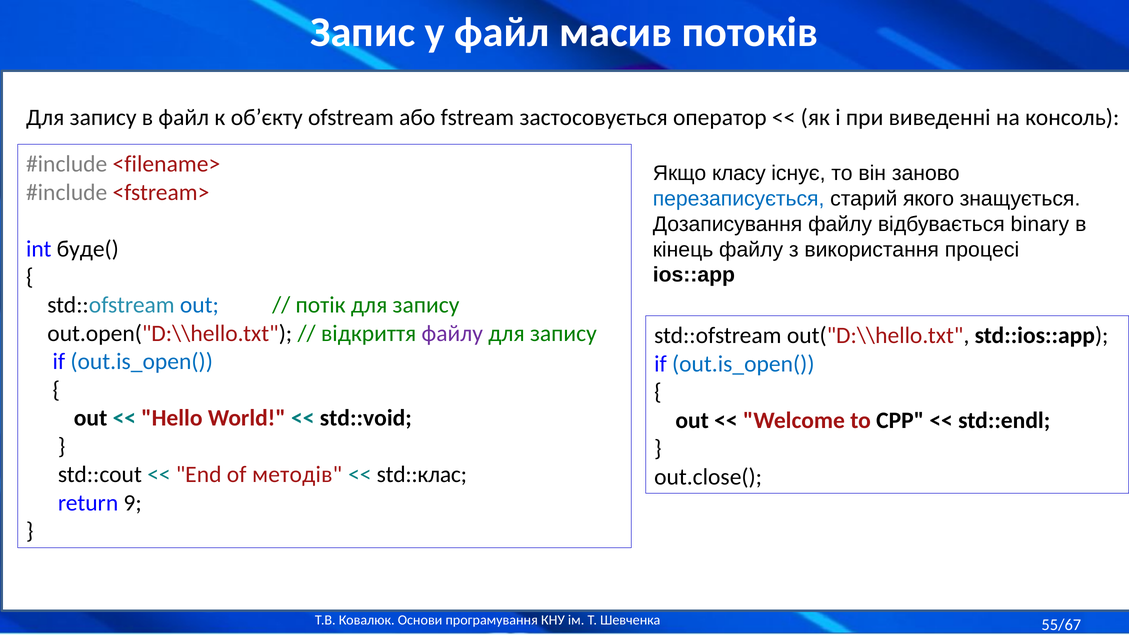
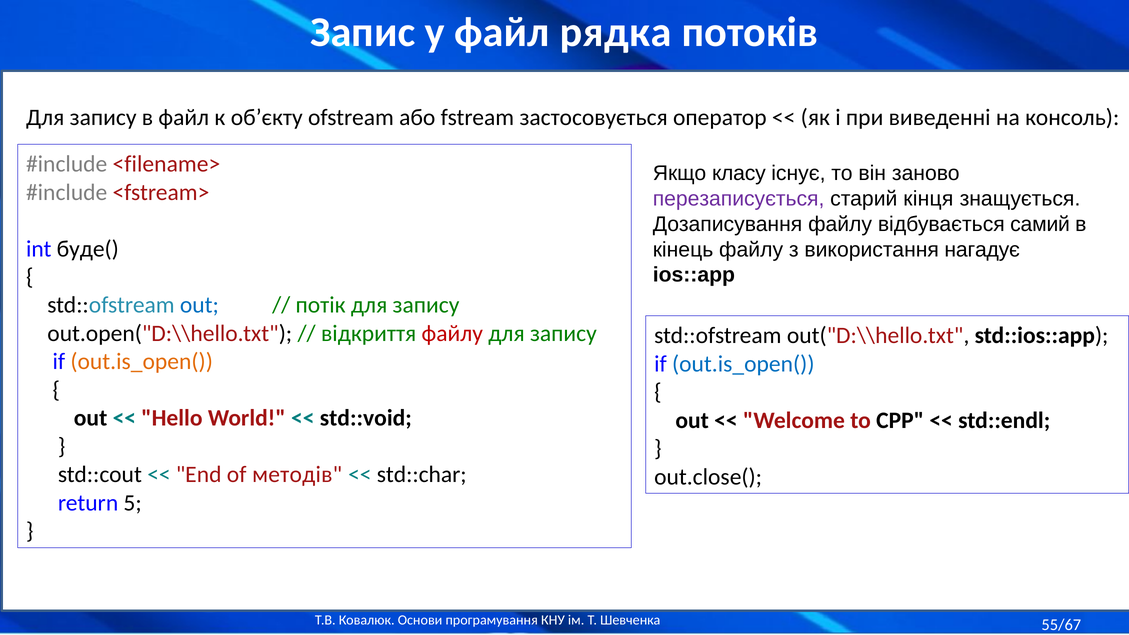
масив: масив -> рядка (615, 32)
перезаписується colour: blue -> purple (739, 199)
якого: якого -> кінця (928, 199)
binary: binary -> самий (1040, 224)
процесі: процесі -> нагадує (982, 250)
файлу colour: purple -> red (452, 333)
out.is_open( colour: blue -> orange (142, 362)
std::клас: std::клас -> std::char (422, 475)
9: 9 -> 5 (133, 503)
